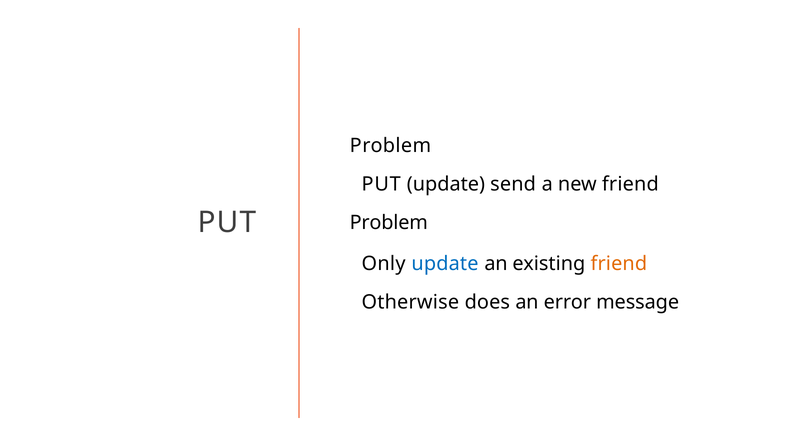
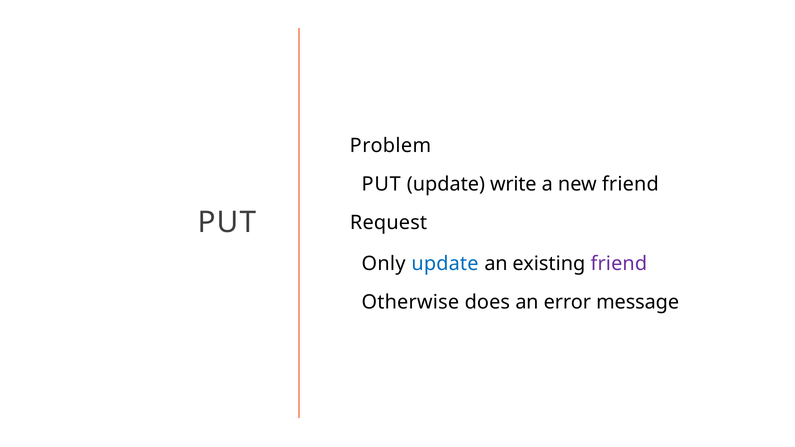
send: send -> write (513, 184)
Problem: Problem -> Request (389, 223)
friend colour: orange -> purple (619, 264)
